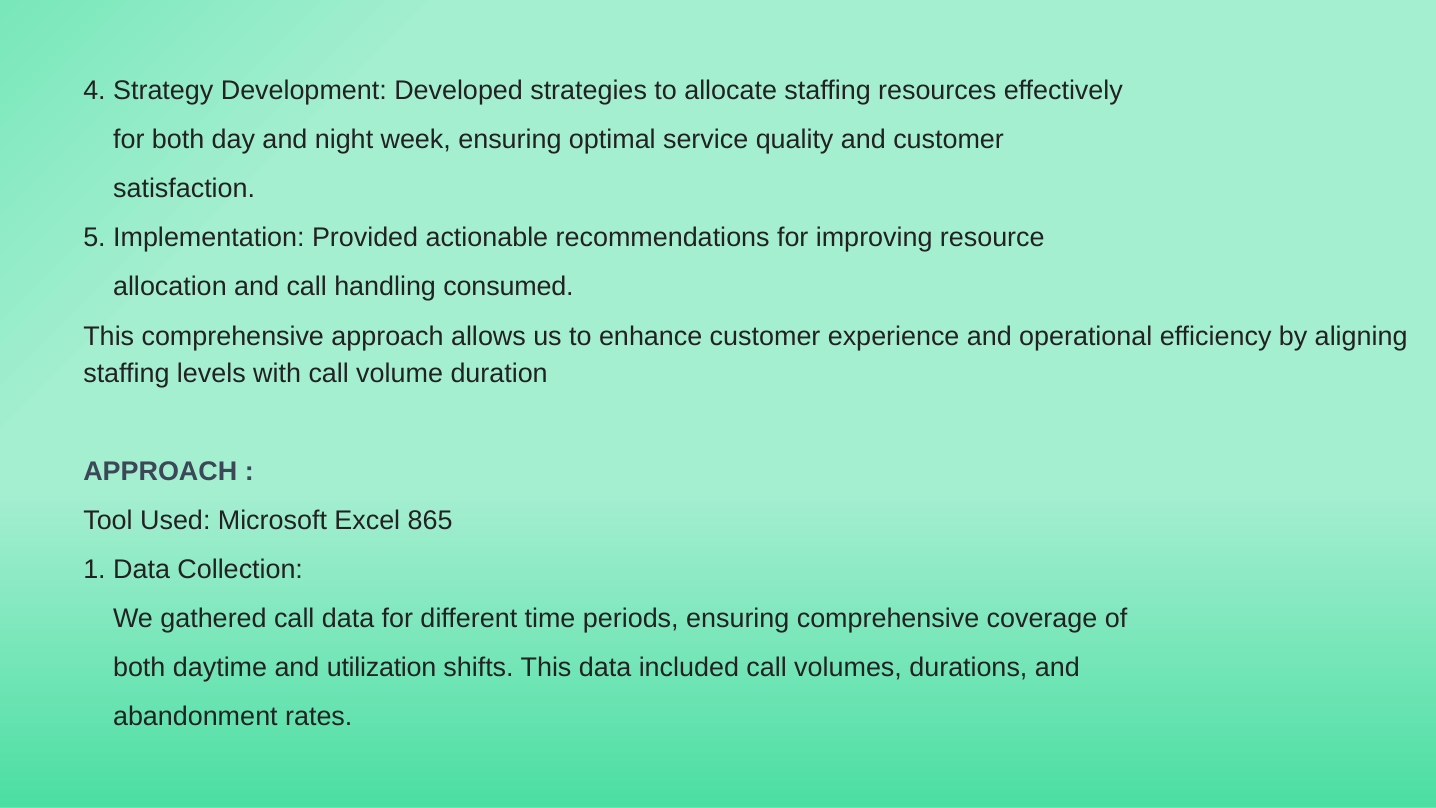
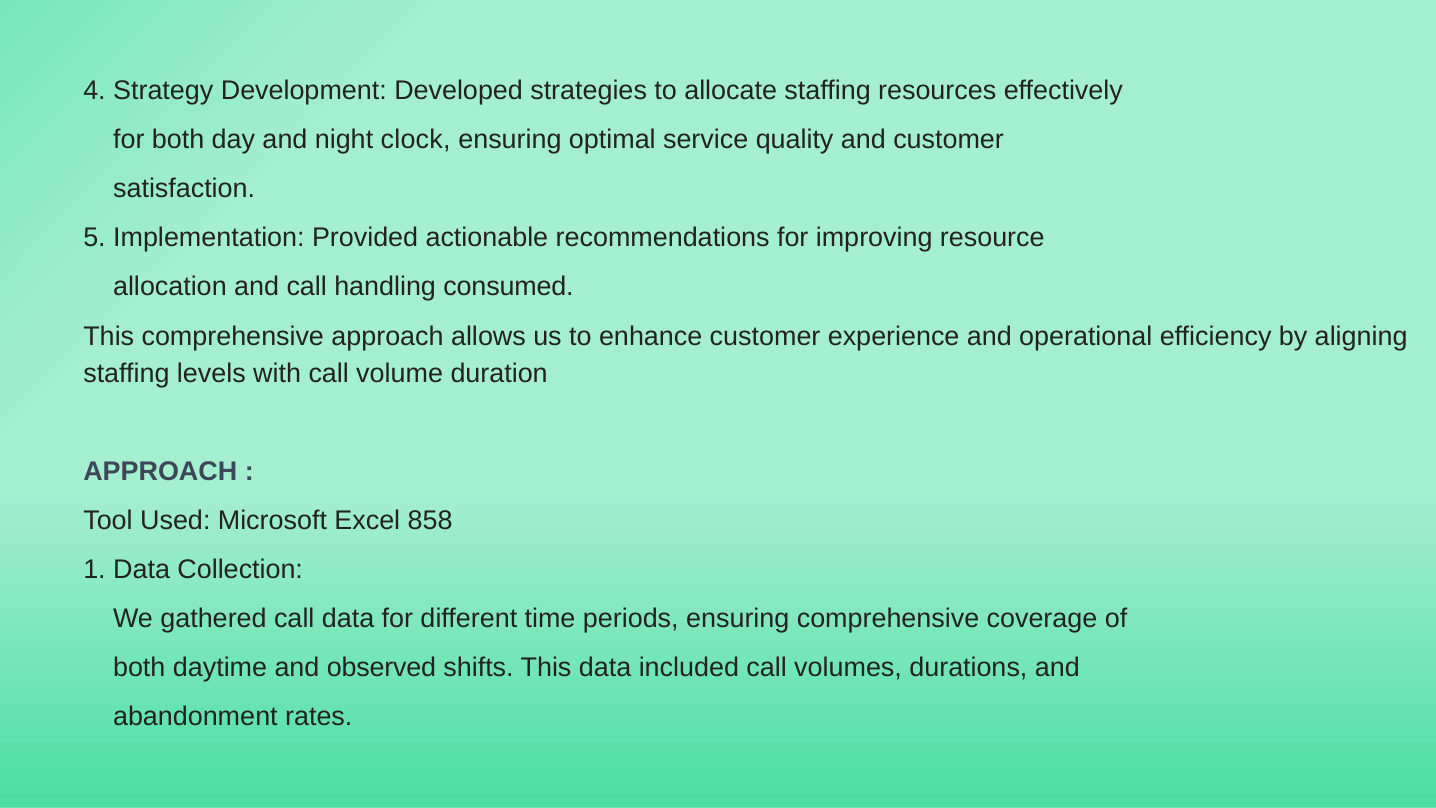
week: week -> clock (416, 140)
865: 865 -> 858 (430, 520)
utilization: utilization -> observed (382, 668)
